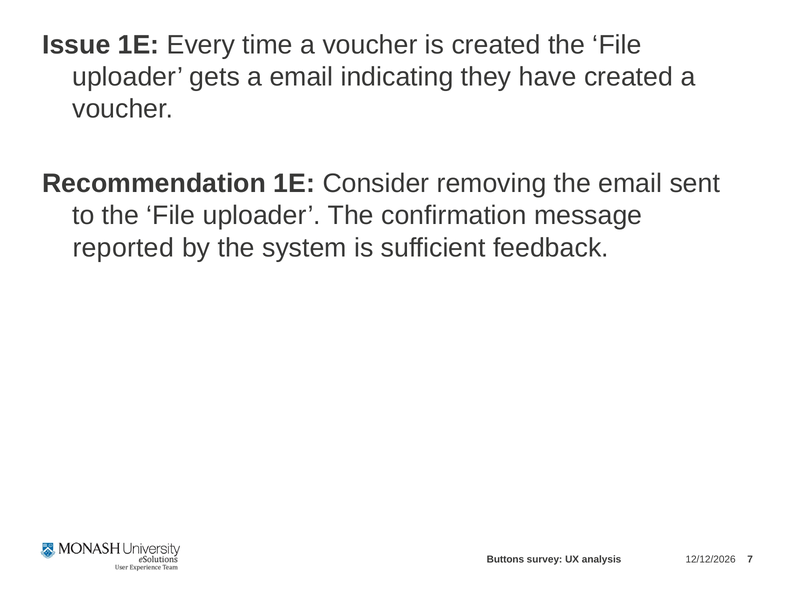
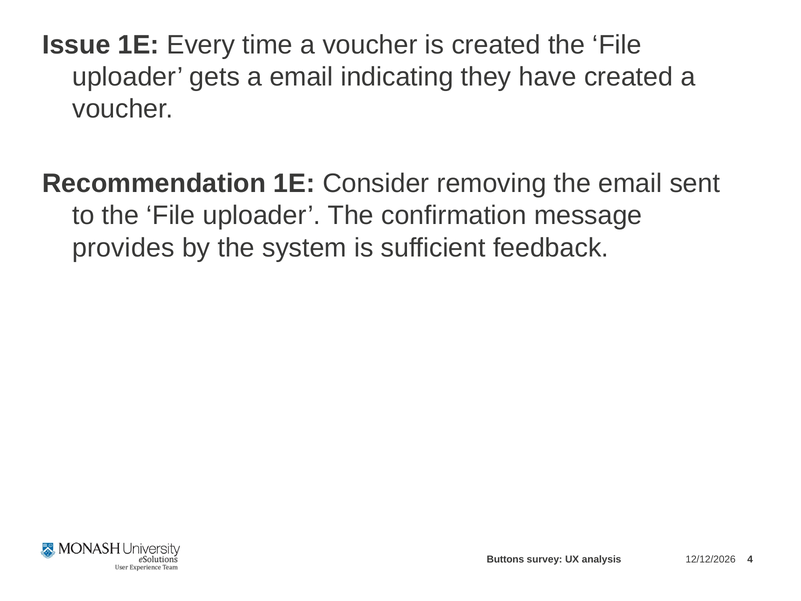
reported: reported -> provides (123, 248)
7: 7 -> 4 (750, 559)
